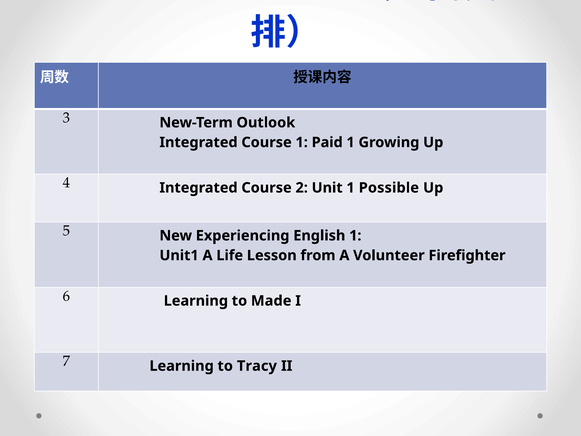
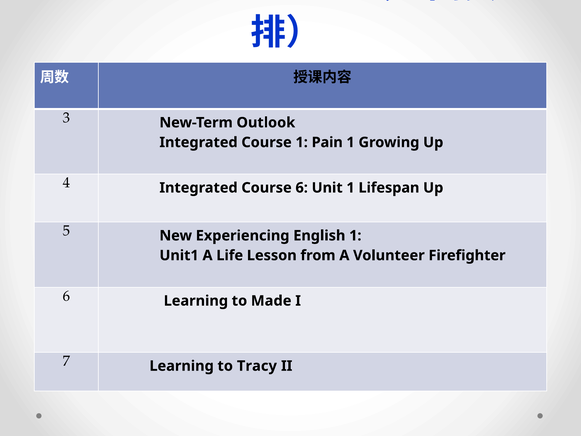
Paid: Paid -> Pain (327, 142)
Course 2: 2 -> 6 (302, 188)
Possible: Possible -> Lifespan (389, 188)
